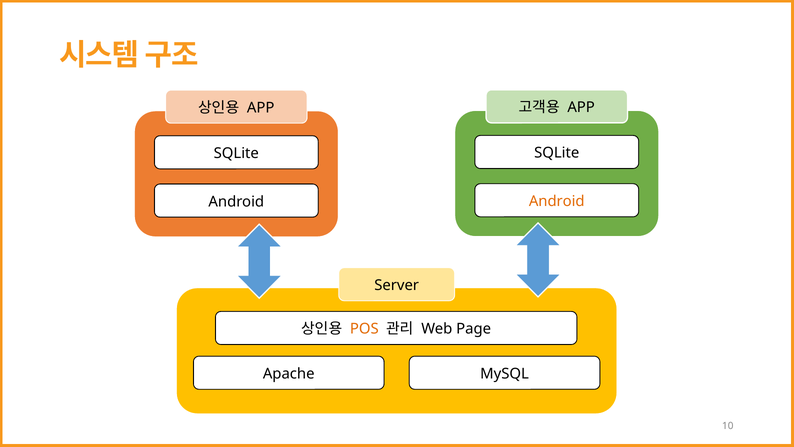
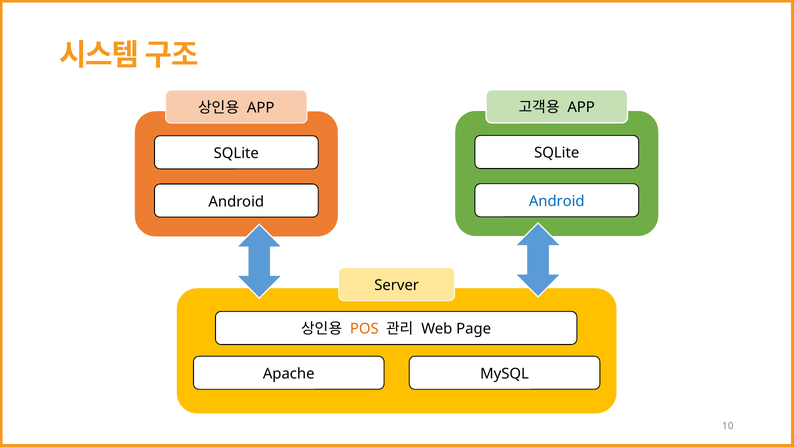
Android colour: orange -> blue (557, 201)
